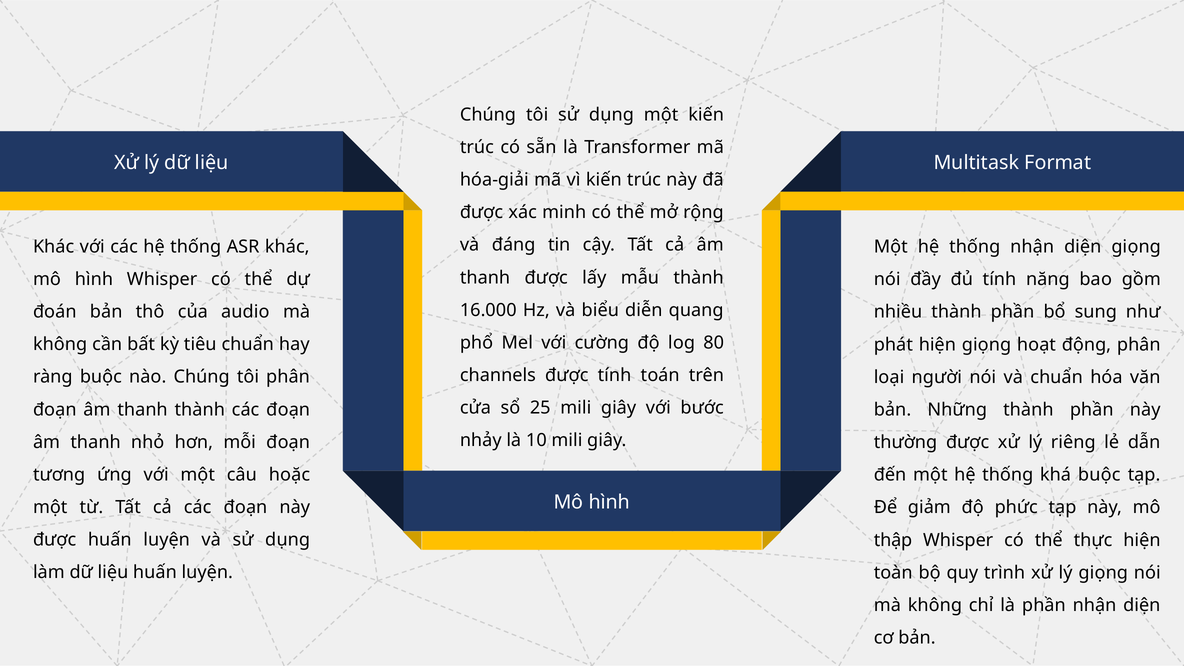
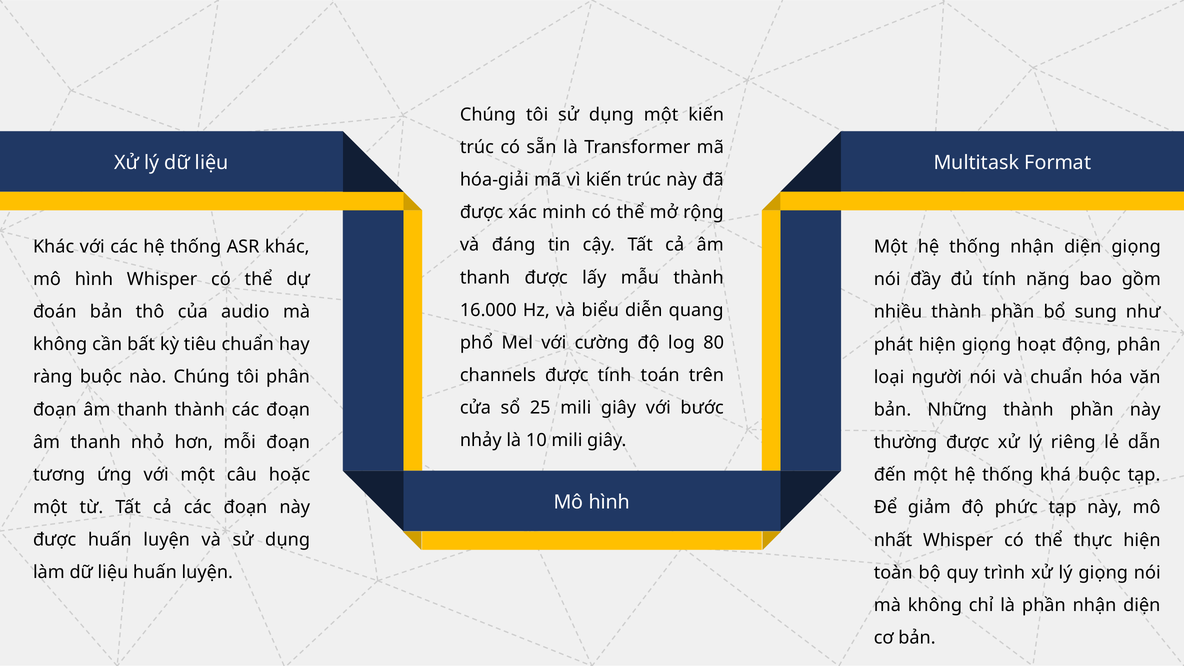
thập: thập -> nhất (893, 540)
